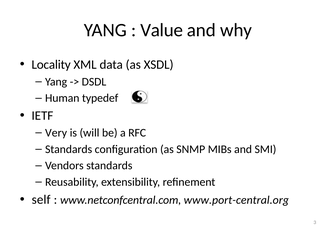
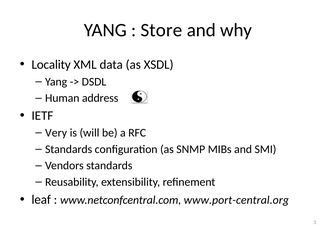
Value: Value -> Store (161, 30)
typedef: typedef -> address (100, 98)
self: self -> leaf (41, 199)
